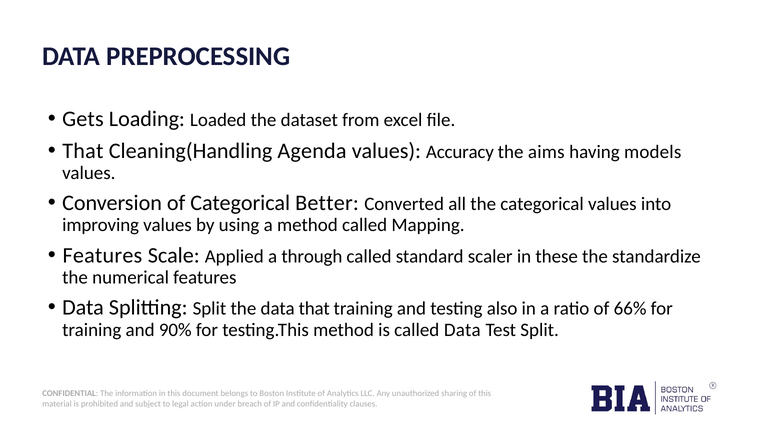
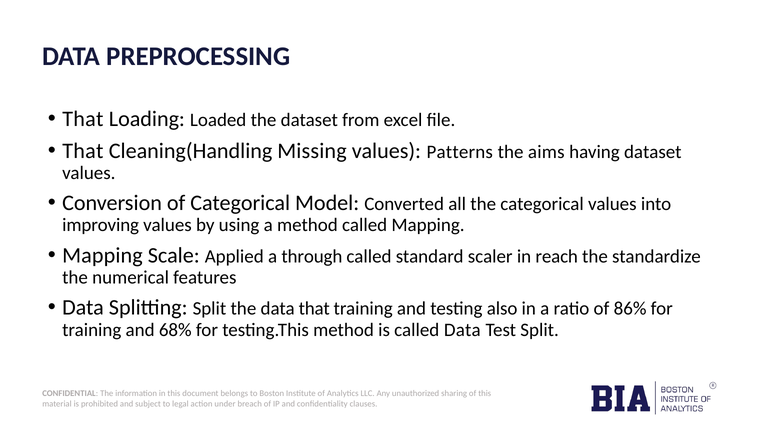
Gets: Gets -> That (83, 119)
Agenda: Agenda -> Missing (312, 151)
Accuracy: Accuracy -> Patterns (460, 152)
having models: models -> dataset (653, 152)
Better: Better -> Model (327, 203)
Features: Features -> Mapping (102, 255)
these: these -> reach (557, 256)
66%: 66% -> 86% (630, 309)
90%: 90% -> 68% (175, 330)
